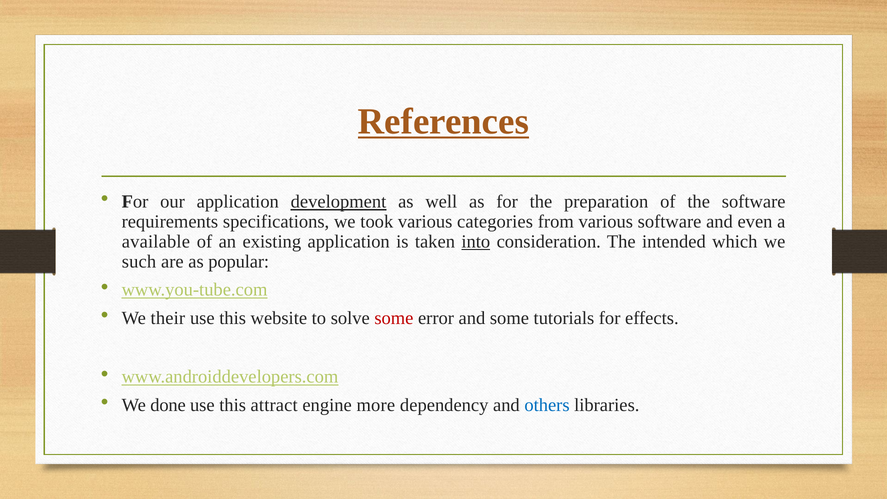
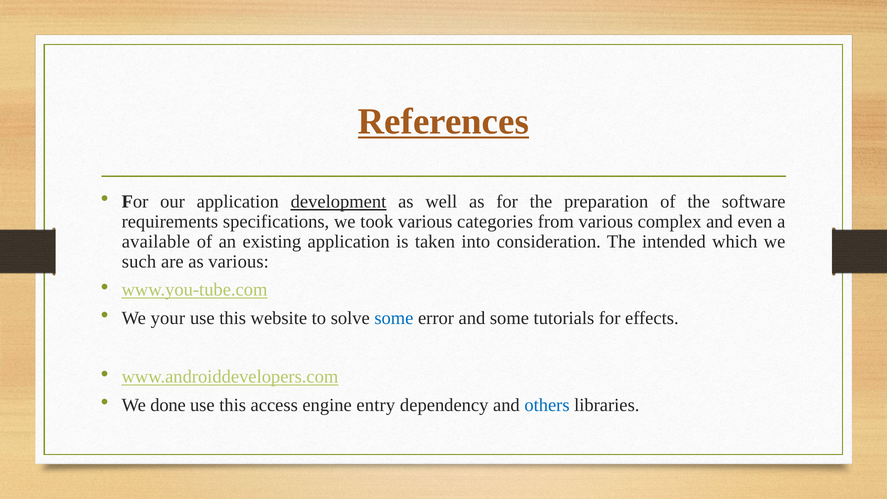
various software: software -> complex (670, 222)
into underline: present -> none (476, 242)
as popular: popular -> various (239, 262)
their: their -> your (168, 318)
some colour: red -> blue (394, 318)
attract: attract -> access (274, 405)
more: more -> entry (376, 405)
